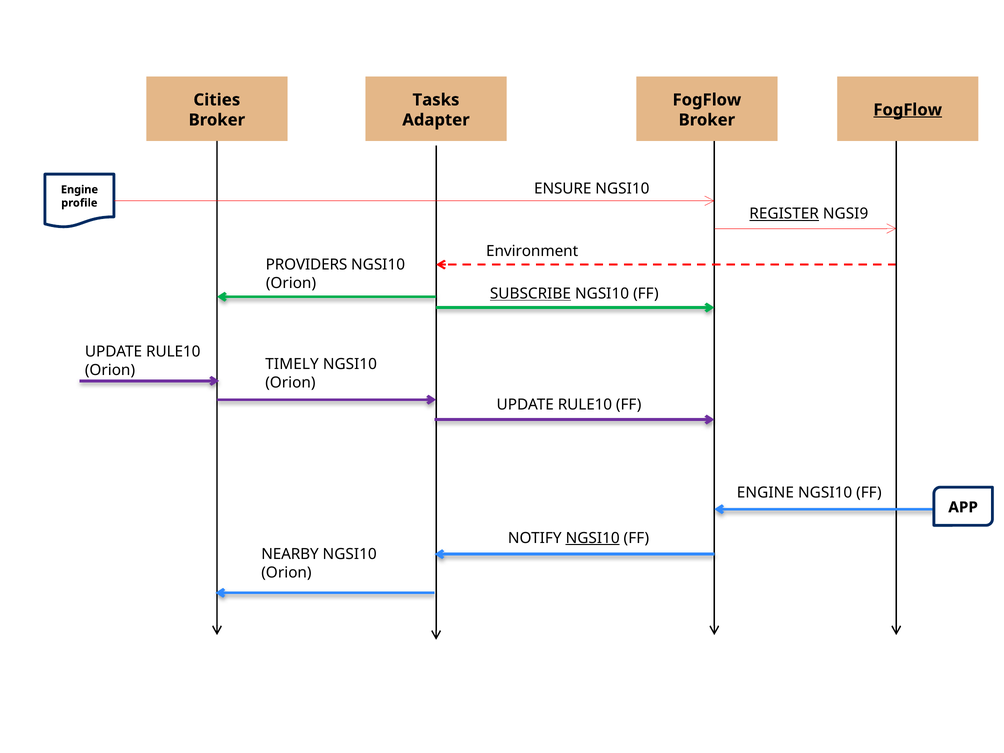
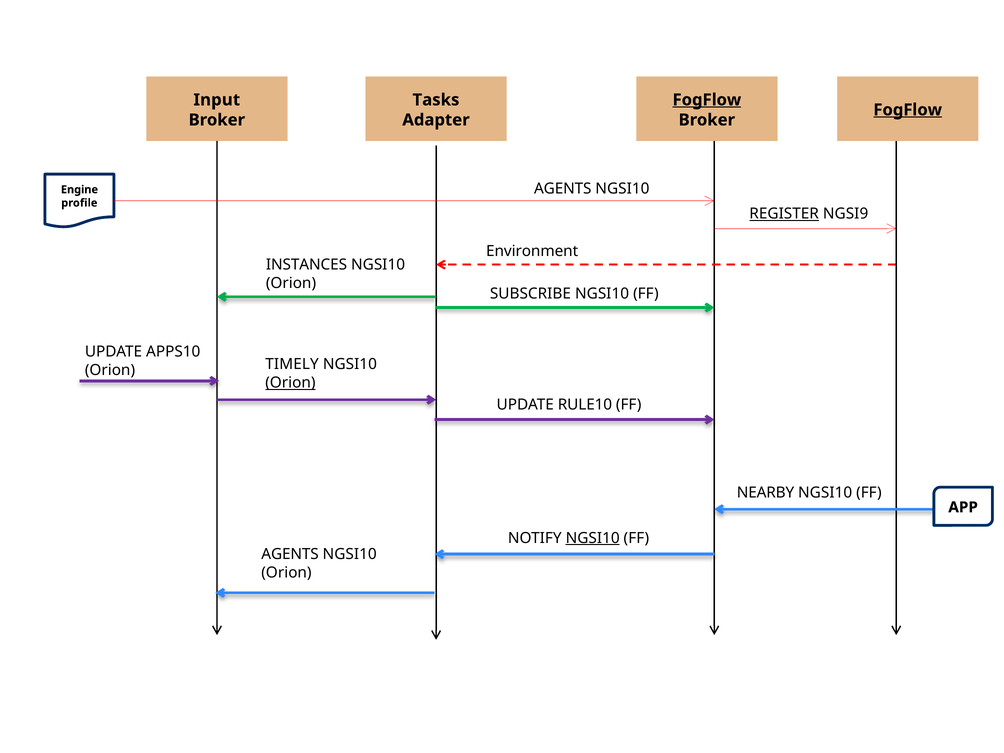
Cities: Cities -> Input (217, 100)
FogFlow underline: none -> present (707, 100)
ENSURE: ENSURE -> AGENTS (563, 189)
PROVIDERS: PROVIDERS -> INSTANCES (306, 265)
SUBSCRIBE underline: present -> none (530, 294)
RULE10: RULE10 -> APPS10 (173, 352)
Orion underline: none -> present (290, 383)
ENGINE: ENGINE -> NEARBY (766, 493)
NEARBY: NEARBY -> AGENTS (290, 554)
